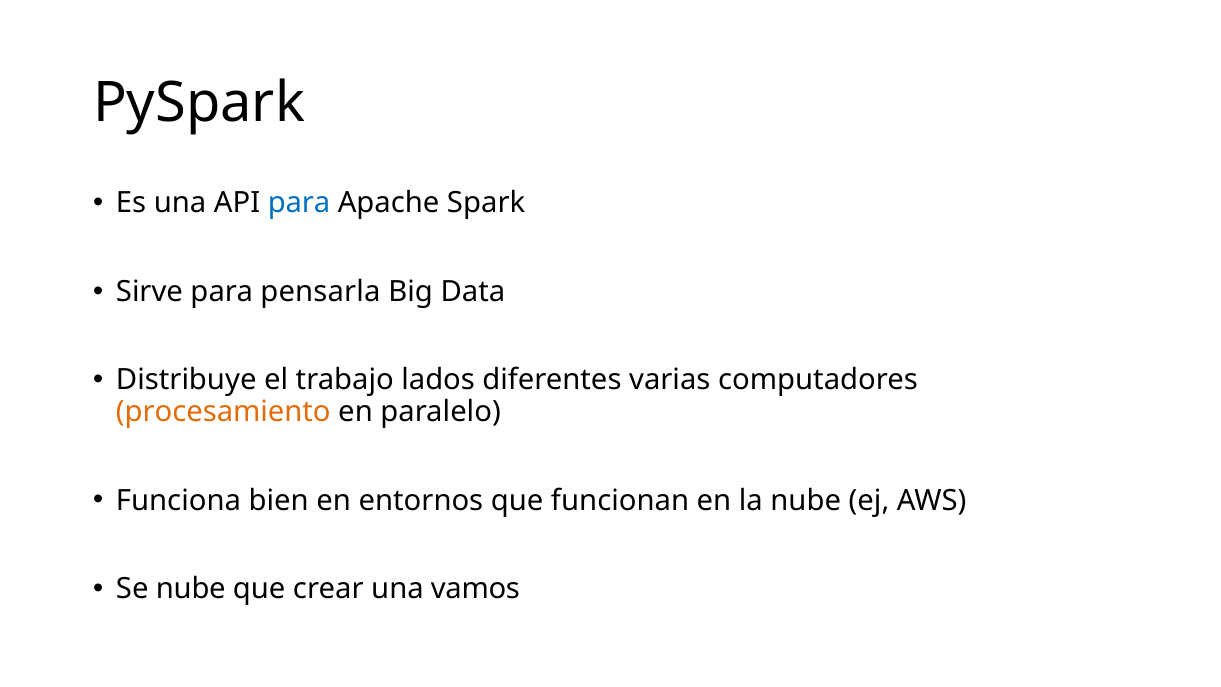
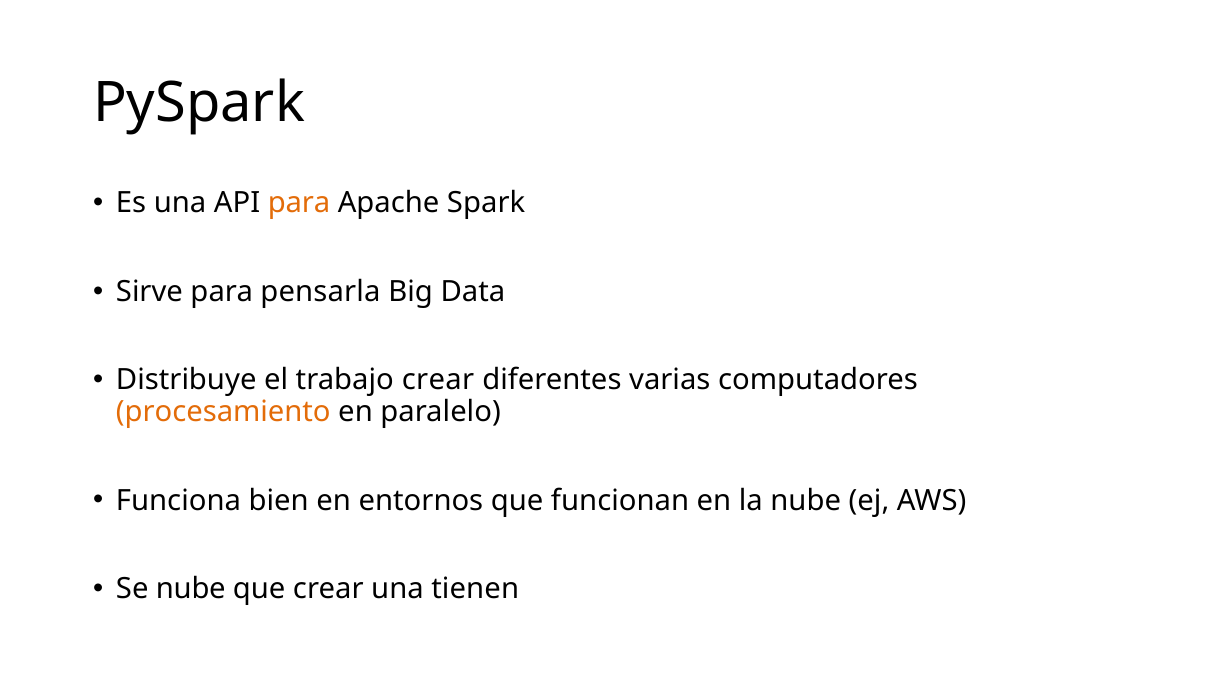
para colour: blue -> orange (299, 203)
trabajo lados: lados -> crear (438, 380)
vamos: vamos -> tienen (475, 589)
